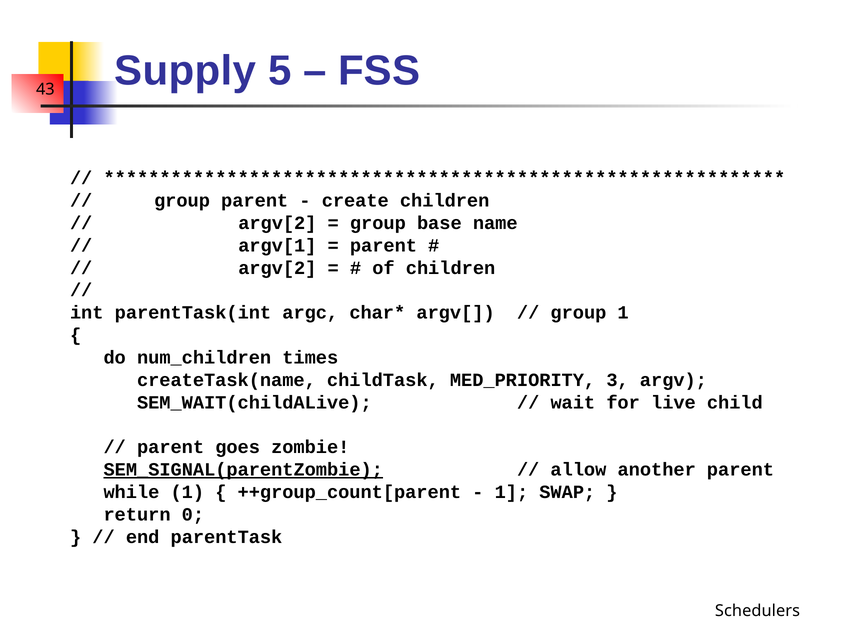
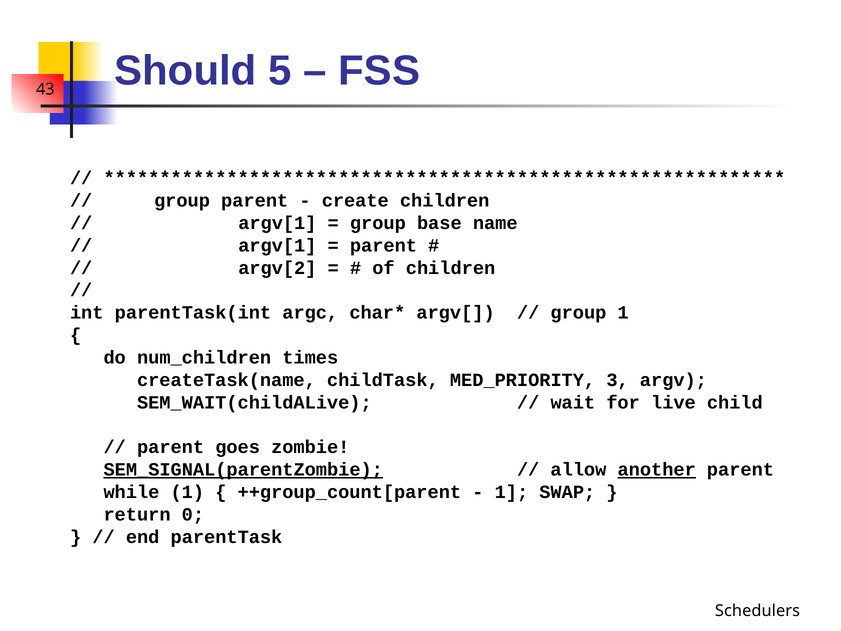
Supply: Supply -> Should (185, 71)
argv[2: argv[2 -> argv[1 (277, 223)
another underline: none -> present (657, 470)
